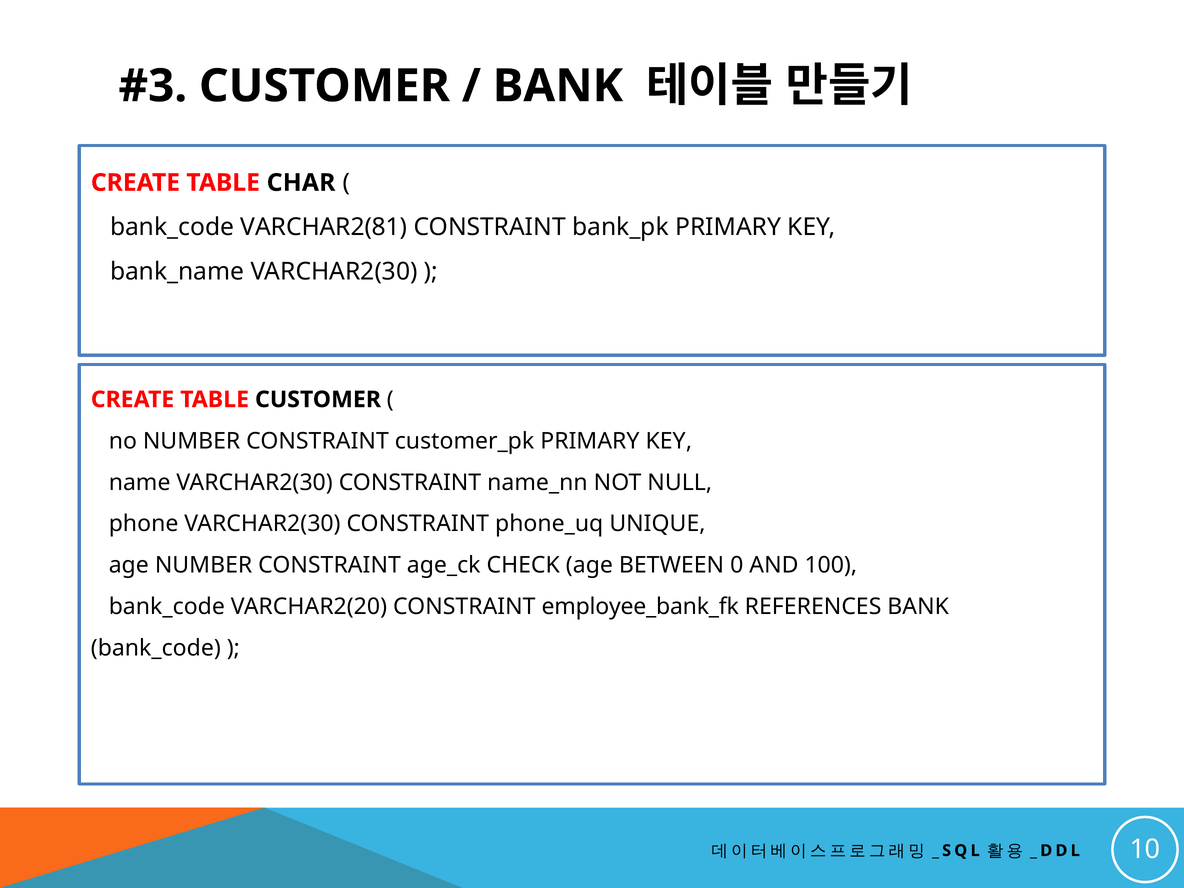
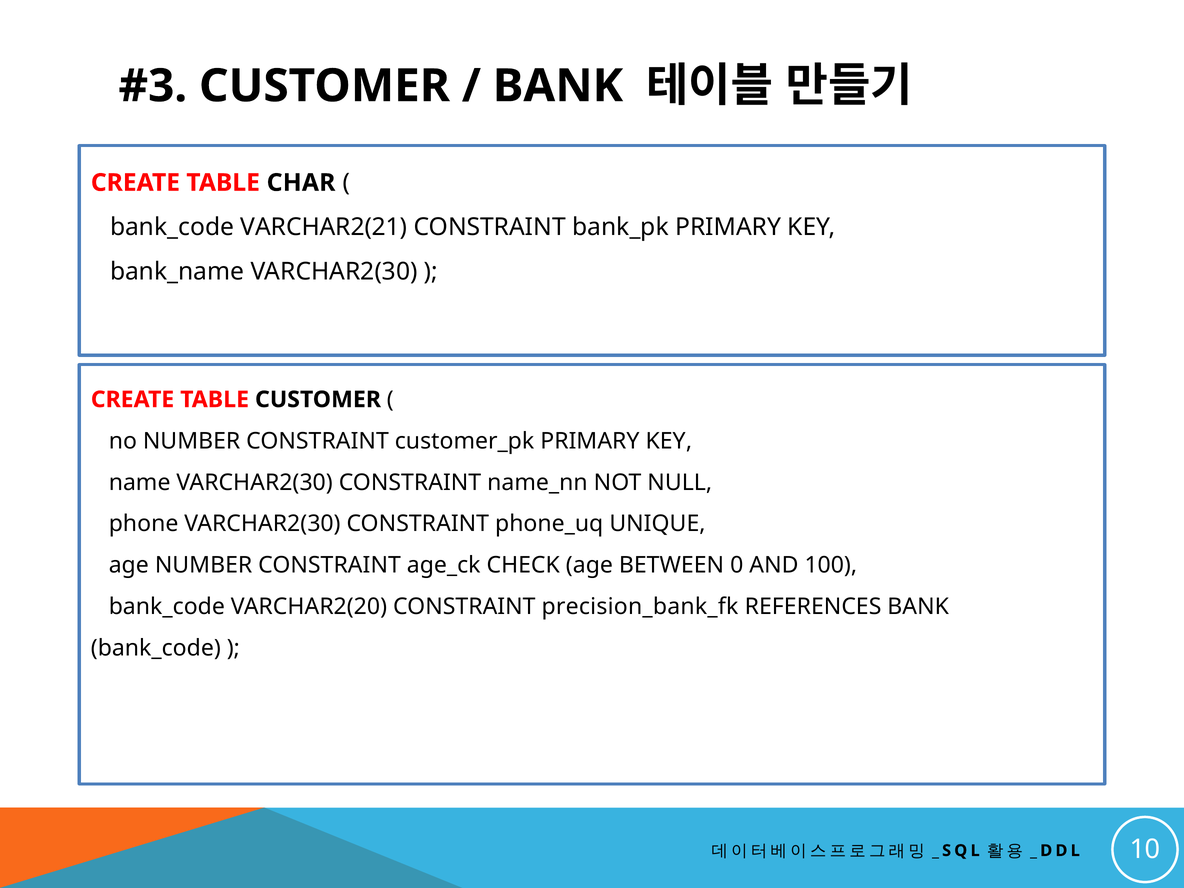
VARCHAR2(81: VARCHAR2(81 -> VARCHAR2(21 (324, 227)
employee_bank_fk: employee_bank_fk -> precision_bank_fk (640, 607)
